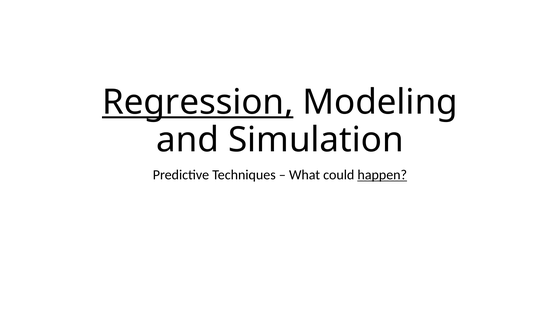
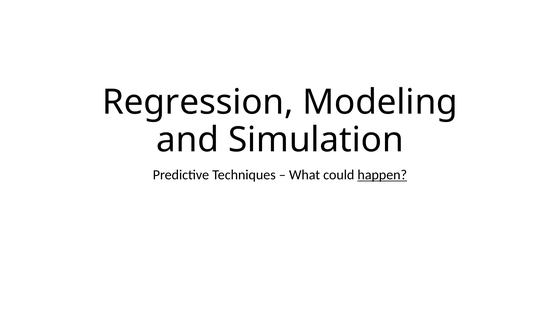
Regression underline: present -> none (198, 102)
